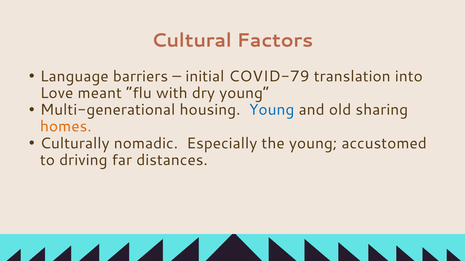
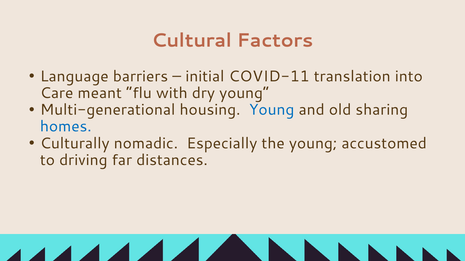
COVID-79: COVID-79 -> COVID-11 (269, 77)
Love: Love -> Care (57, 93)
homes colour: orange -> blue (66, 127)
